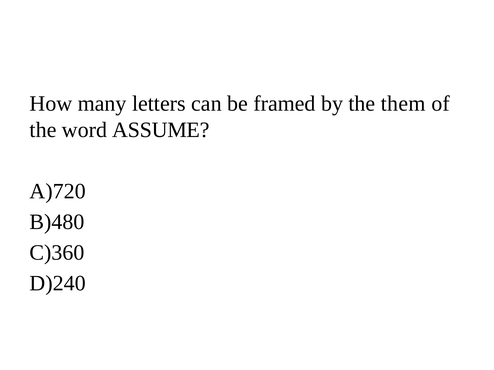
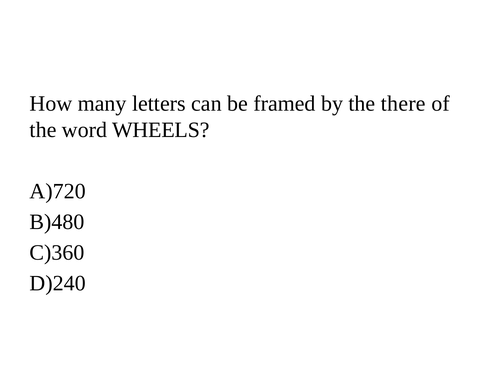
them: them -> there (403, 104)
ASSUME: ASSUME -> WHEELS (161, 130)
